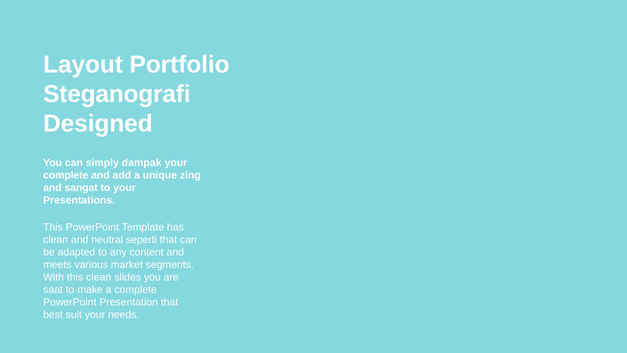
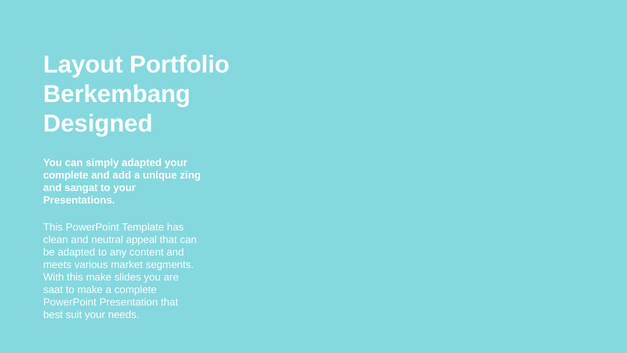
Steganografi: Steganografi -> Berkembang (117, 94)
simply dampak: dampak -> adapted (142, 163)
seperti: seperti -> appeal (142, 240)
this clean: clean -> make (99, 277)
